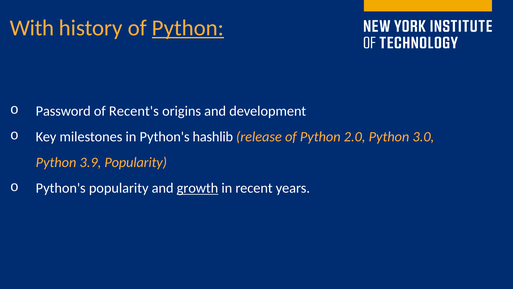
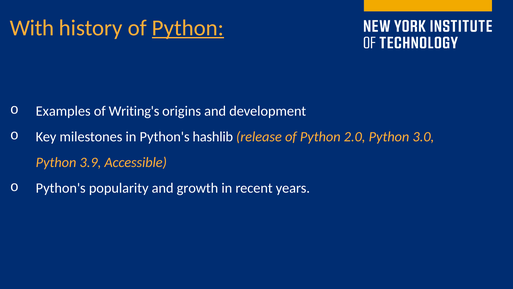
Password: Password -> Examples (63, 111)
Recent's: Recent's -> Writing's (134, 111)
3.9 Popularity: Popularity -> Accessible (136, 162)
growth underline: present -> none (197, 188)
